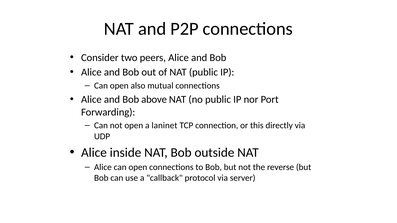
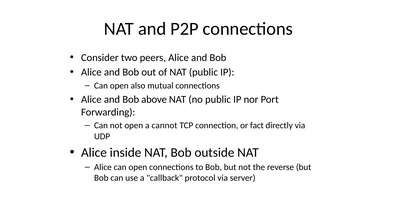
laninet: laninet -> cannot (164, 126)
this: this -> fact (257, 126)
